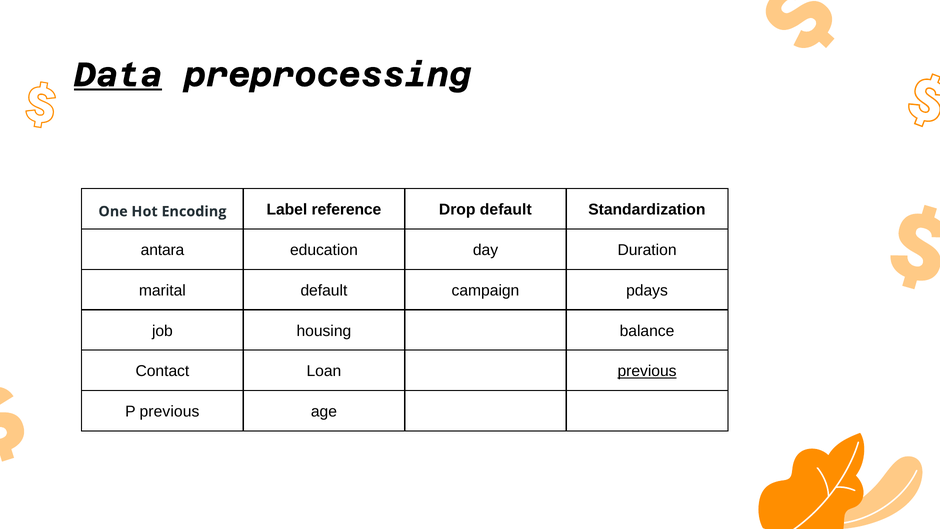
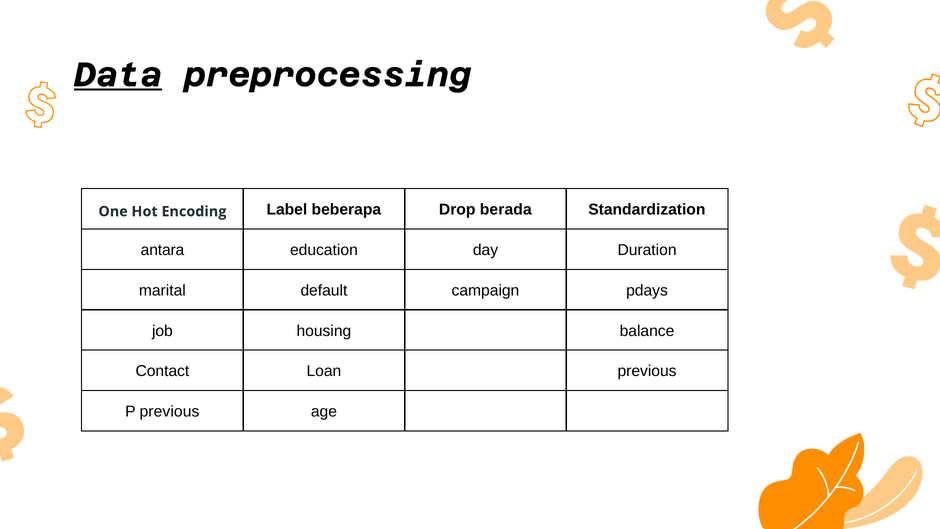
reference: reference -> beberapa (346, 210)
Drop default: default -> berada (506, 210)
previous underline: present -> none (647, 371)
